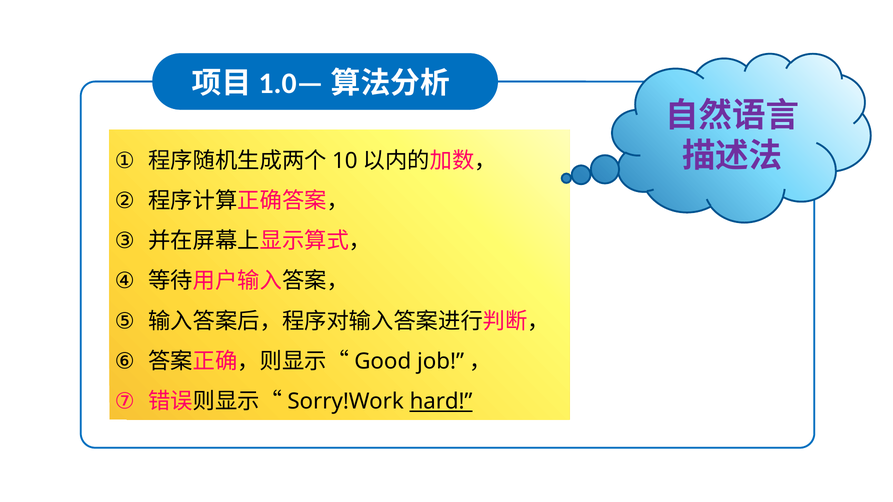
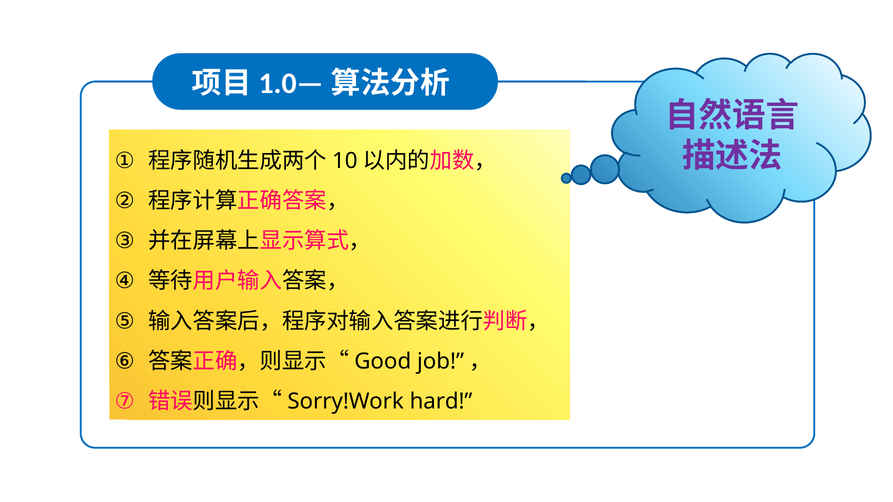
hard underline: present -> none (441, 402)
